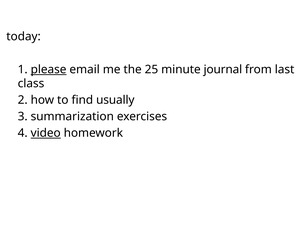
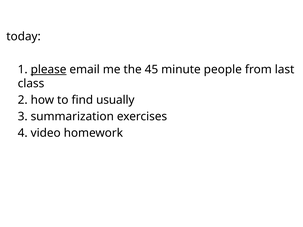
25: 25 -> 45 (151, 70)
journal: journal -> people (223, 70)
video underline: present -> none (46, 133)
